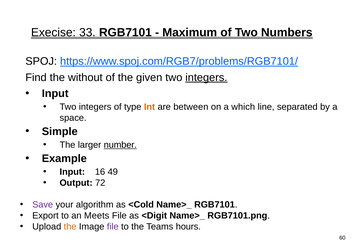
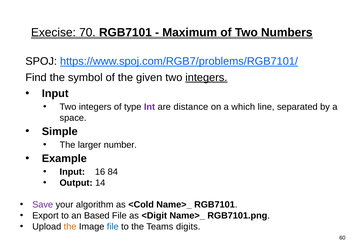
33: 33 -> 70 (87, 33)
without: without -> symbol (85, 78)
Int colour: orange -> purple (150, 107)
between: between -> distance (191, 107)
number underline: present -> none (120, 145)
49: 49 -> 84 (113, 172)
72: 72 -> 14 (100, 183)
Meets: Meets -> Based (97, 216)
file colour: purple -> blue (113, 227)
hours: hours -> digits (188, 227)
